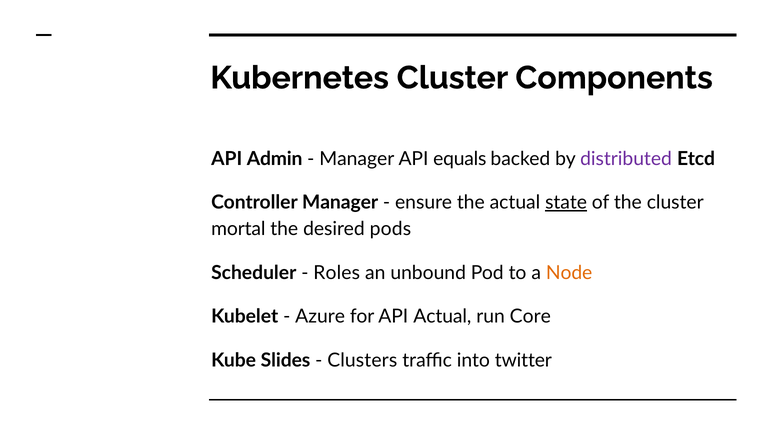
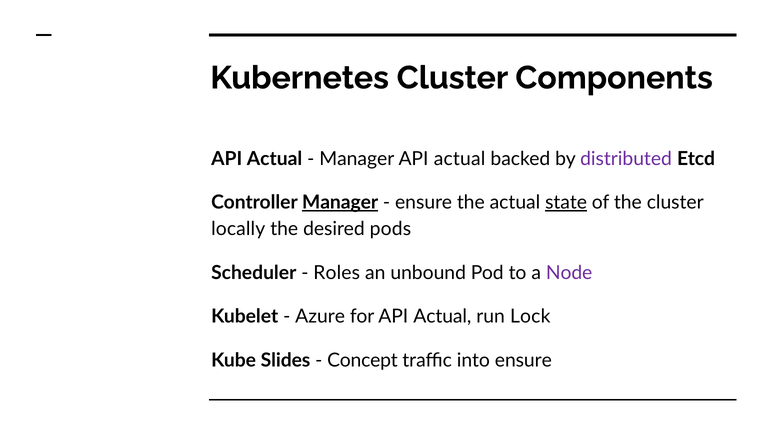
Admin: Admin -> Actual (275, 159)
equals: equals -> actual (460, 159)
Manager underline: none -> present (340, 203)
mortal: mortal -> locally (238, 229)
Node colour: orange -> purple (569, 273)
Core: Core -> Lock (530, 317)
Clusters: Clusters -> Concept (362, 361)
into twitter: twitter -> ensure (523, 361)
